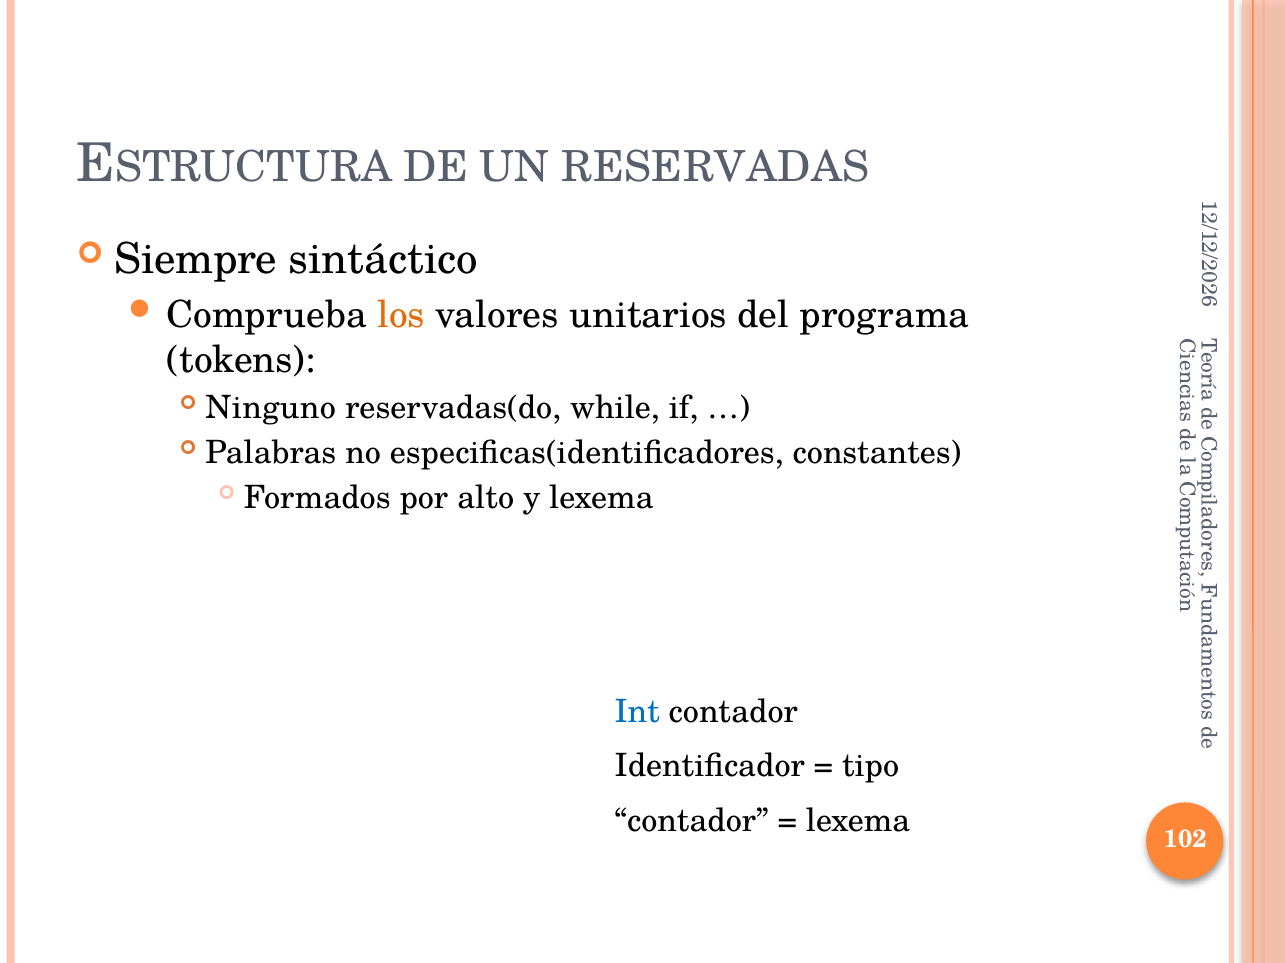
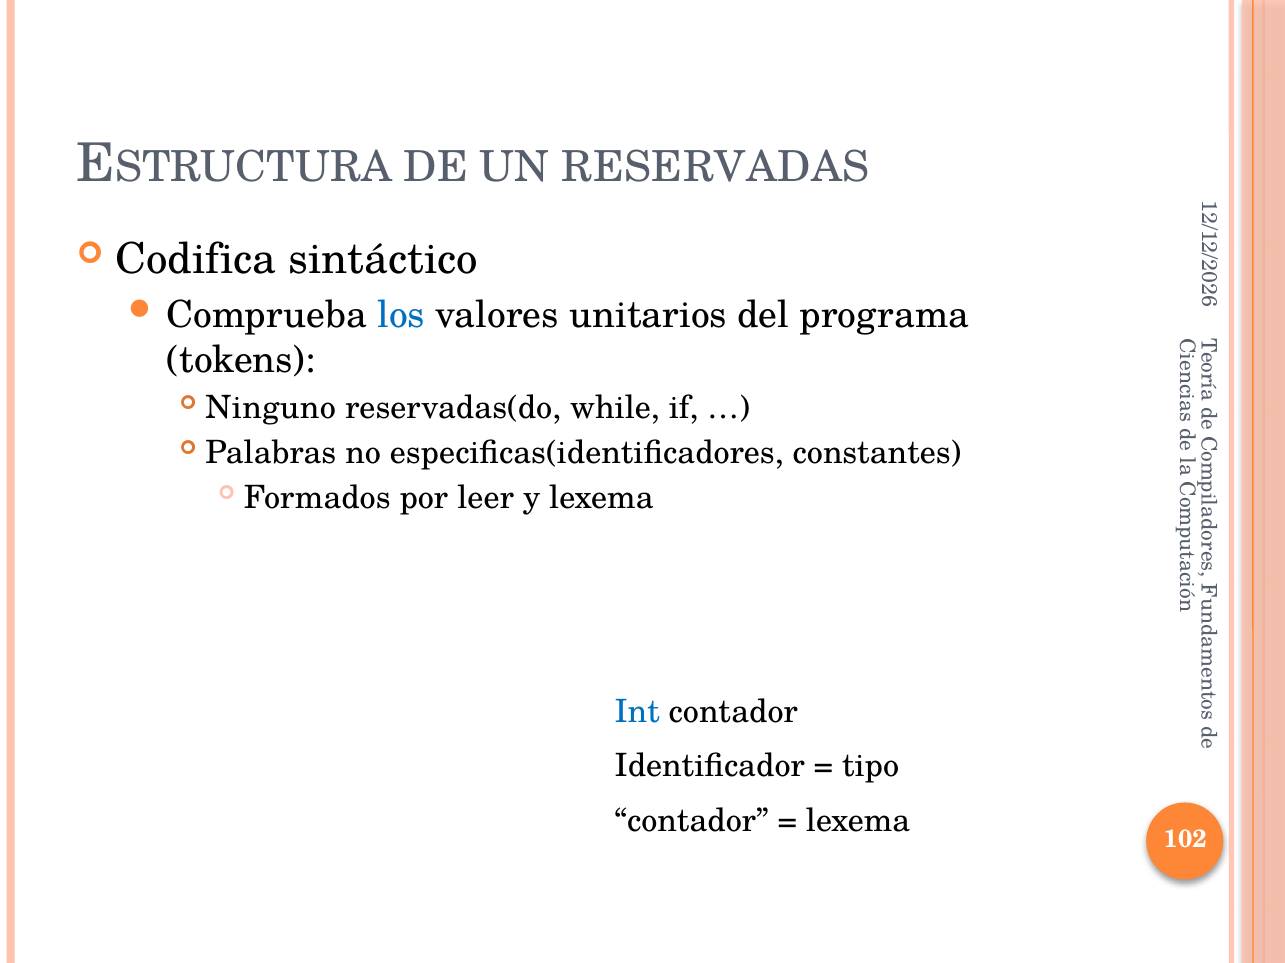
Siempre: Siempre -> Codifica (196, 260)
los colour: orange -> blue (401, 315)
alto: alto -> leer (486, 498)
